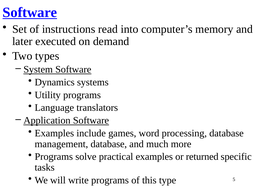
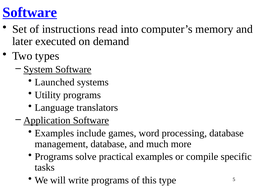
Dynamics: Dynamics -> Launched (55, 83)
returned: returned -> compile (202, 157)
